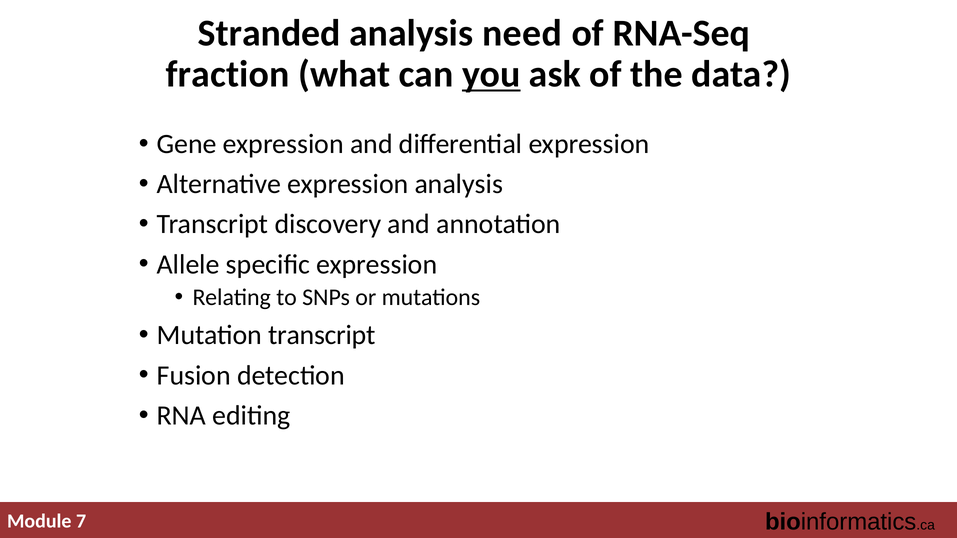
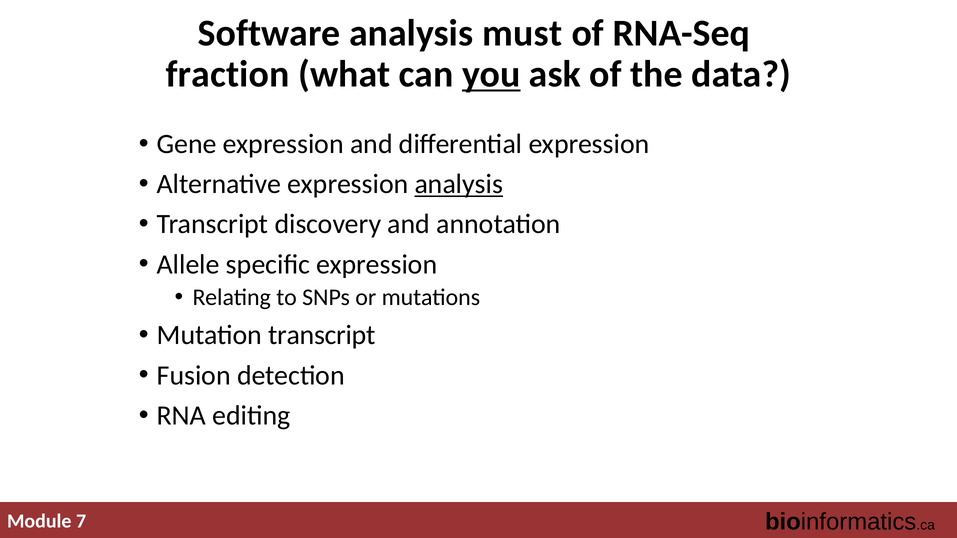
Stranded: Stranded -> Software (269, 33)
need: need -> must (522, 33)
analysis underline: none -> present (459, 184)
